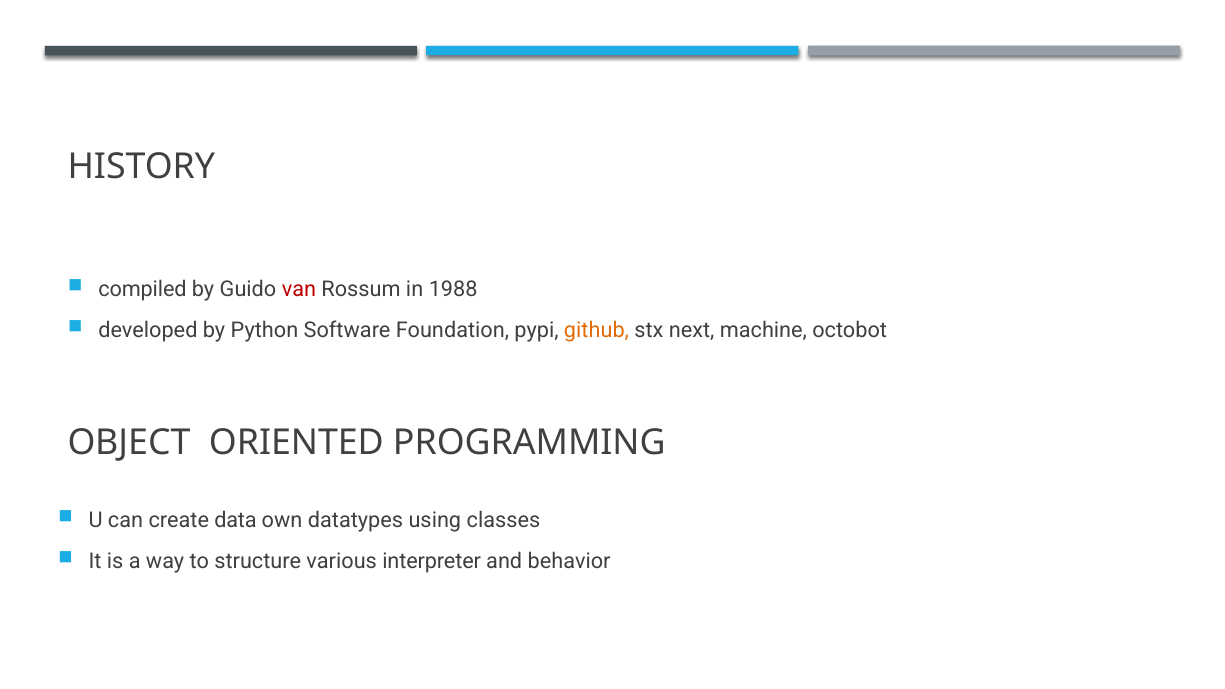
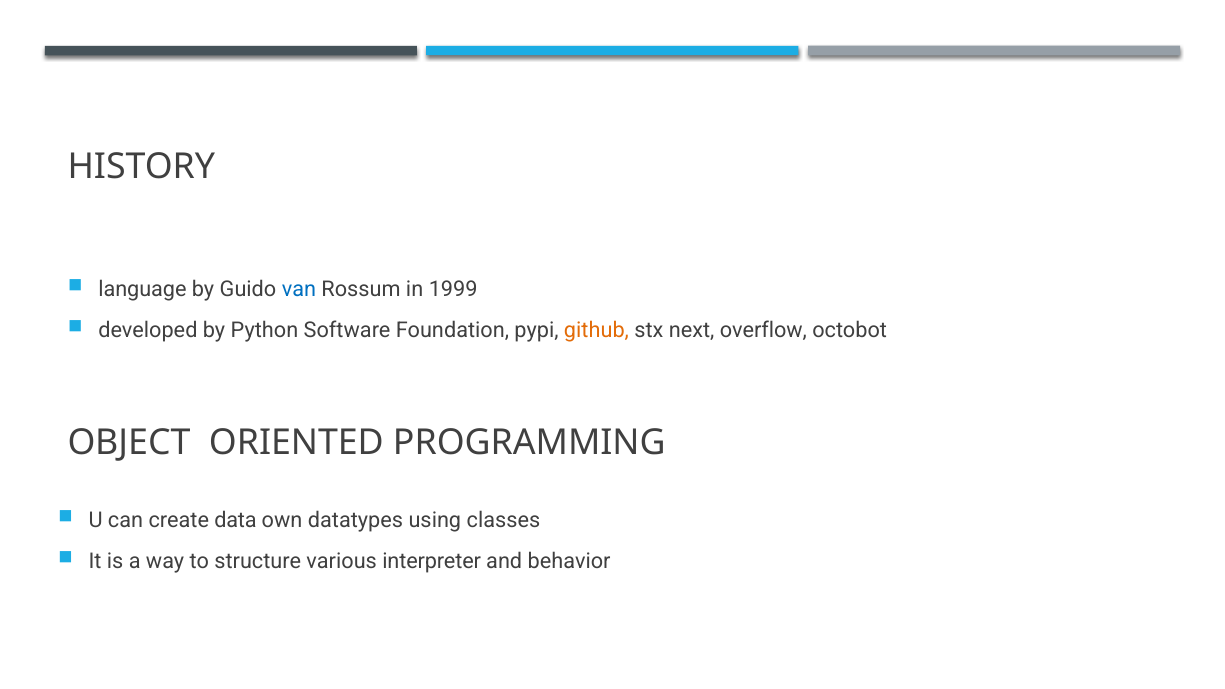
compiled: compiled -> language (142, 290)
van colour: red -> blue (299, 290)
1988: 1988 -> 1999 (453, 290)
machine: machine -> overflow (763, 330)
